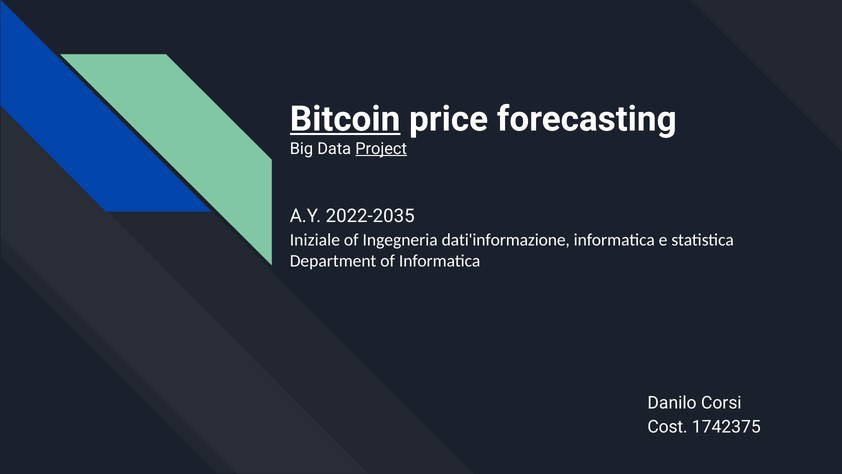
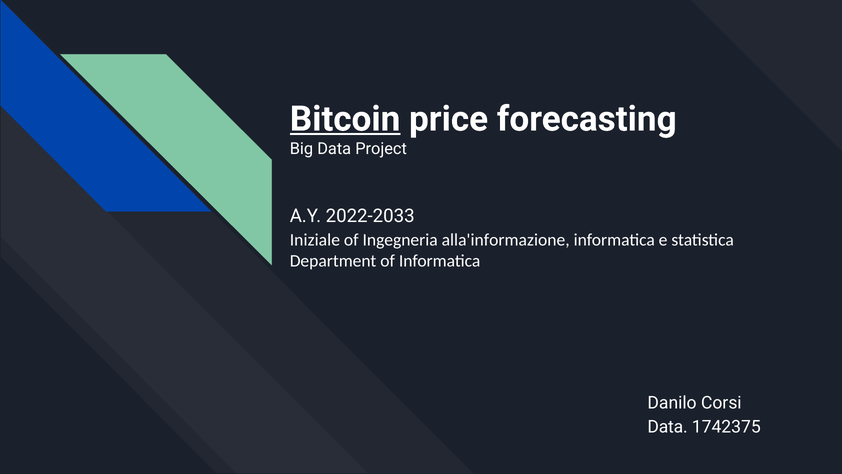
Project underline: present -> none (381, 149)
2022-2035: 2022-2035 -> 2022-2033 (370, 216)
dati'informazione: dati'informazione -> alla'informazione (506, 240)
Cost: Cost -> Data (668, 427)
